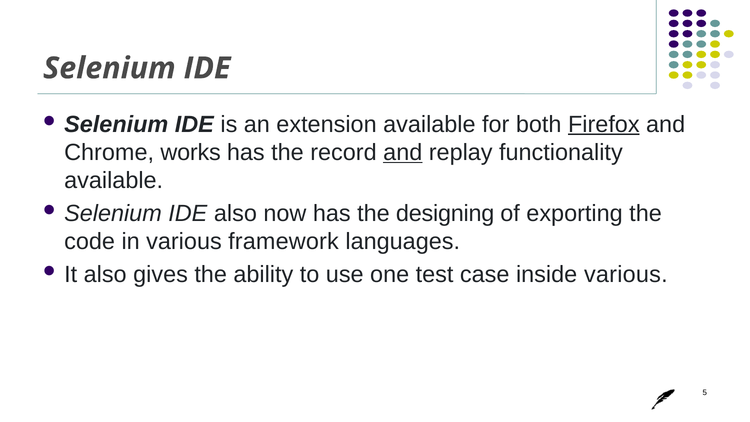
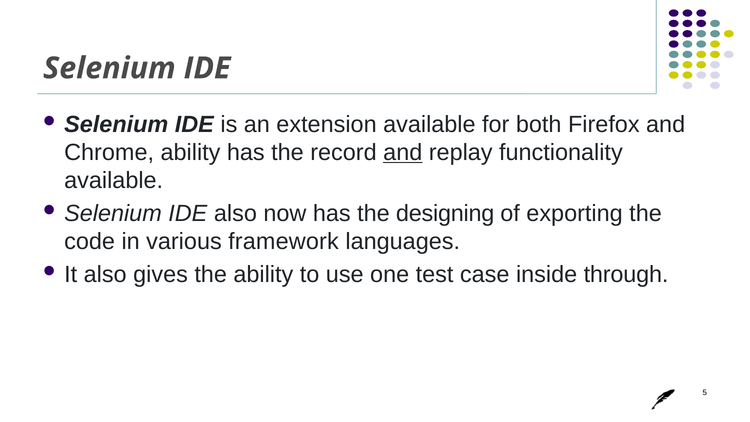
Firefox underline: present -> none (604, 124)
Chrome works: works -> ability (190, 152)
inside various: various -> through (626, 274)
